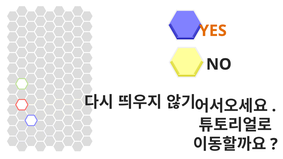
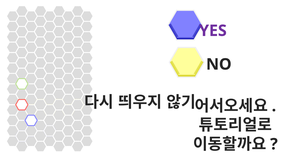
YES colour: orange -> purple (213, 31)
